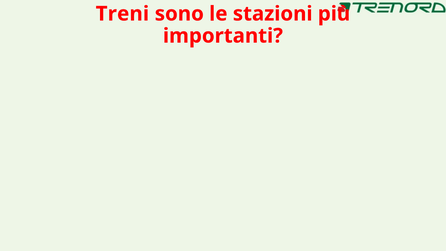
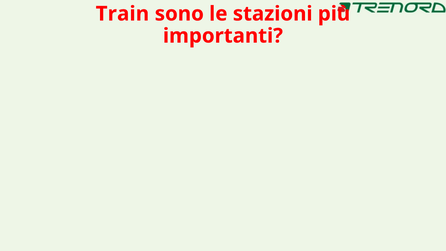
Treni: Treni -> Train (122, 14)
